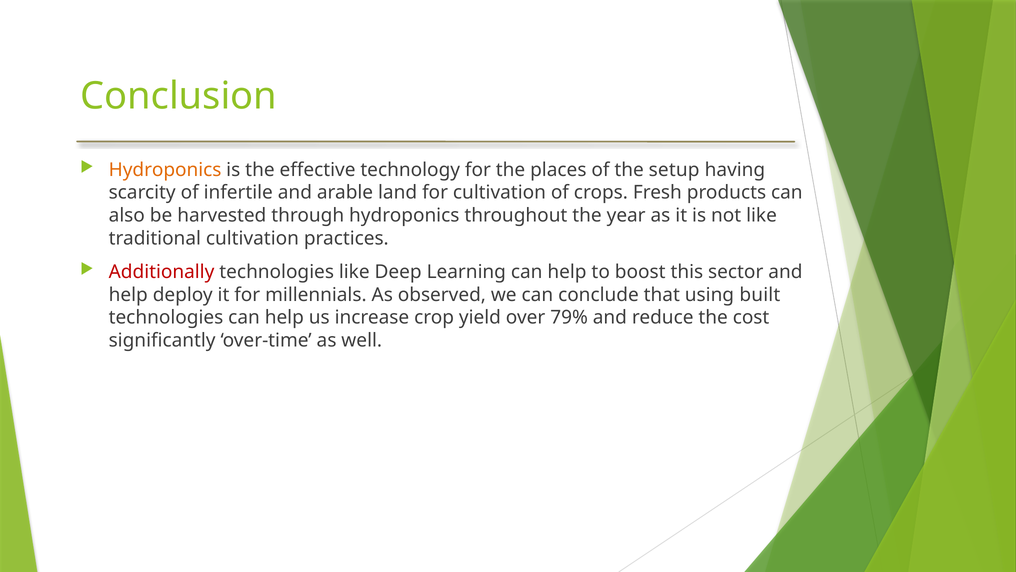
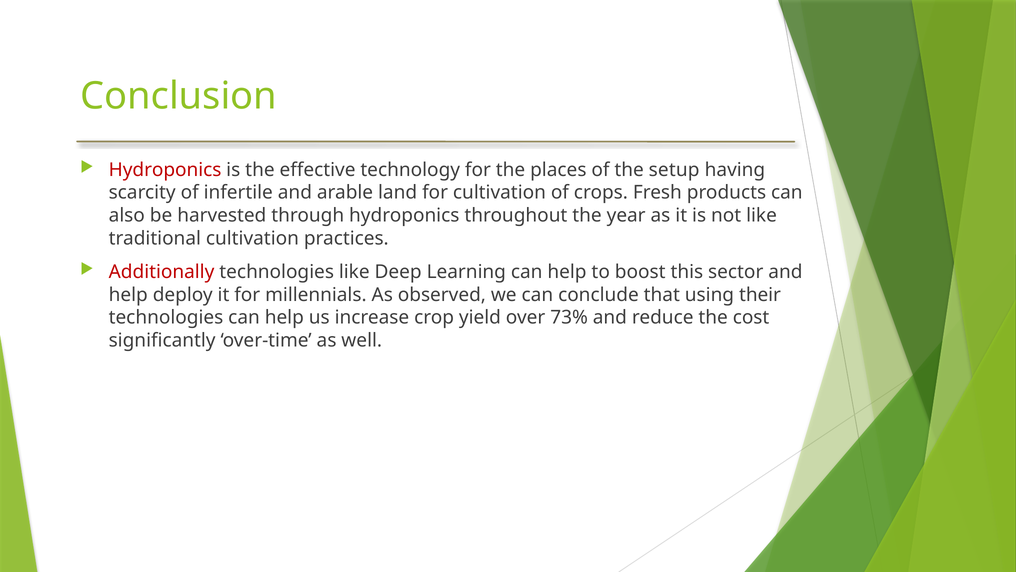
Hydroponics colour: orange -> red (165, 170)
built: built -> their (760, 295)
79%: 79% -> 73% (569, 317)
